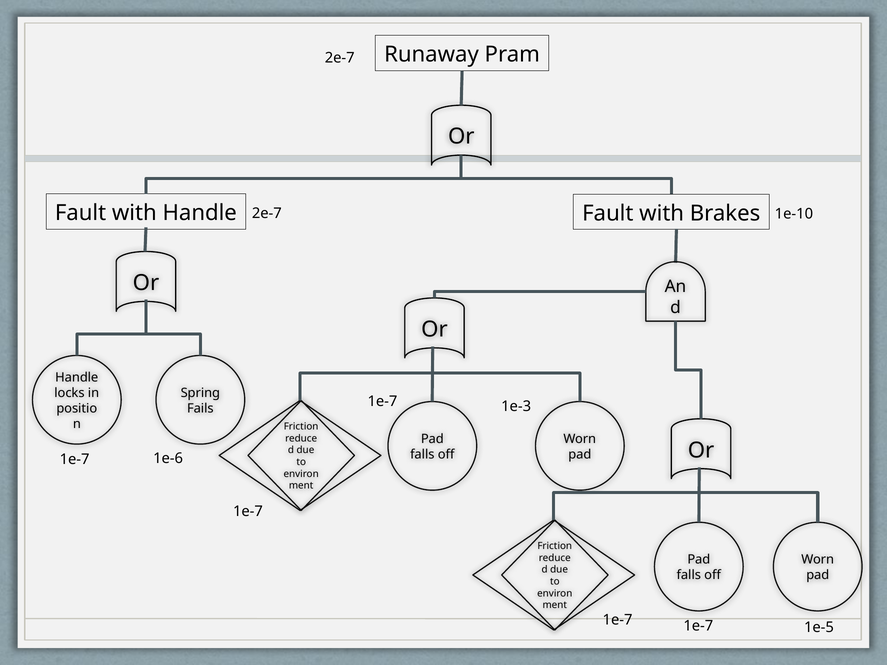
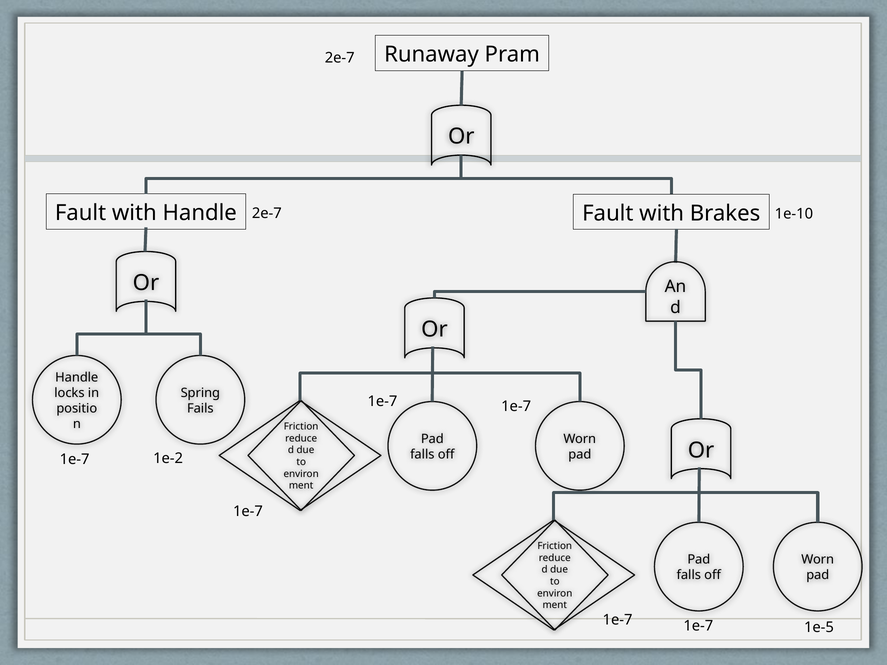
1e-3: 1e-3 -> 1e-7 (516, 407)
1e-6: 1e-6 -> 1e-2 (168, 458)
